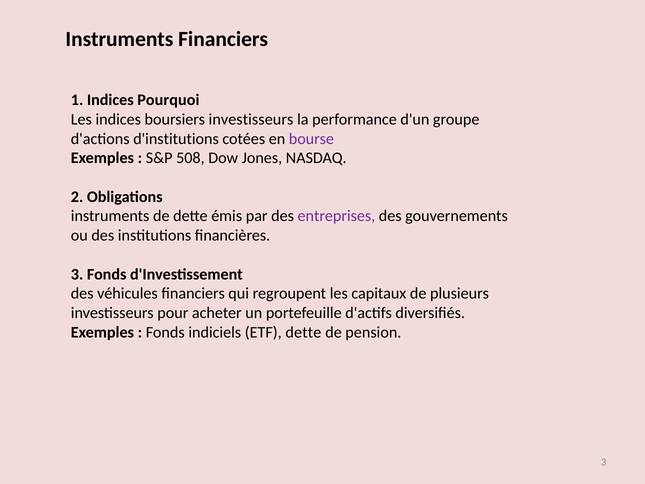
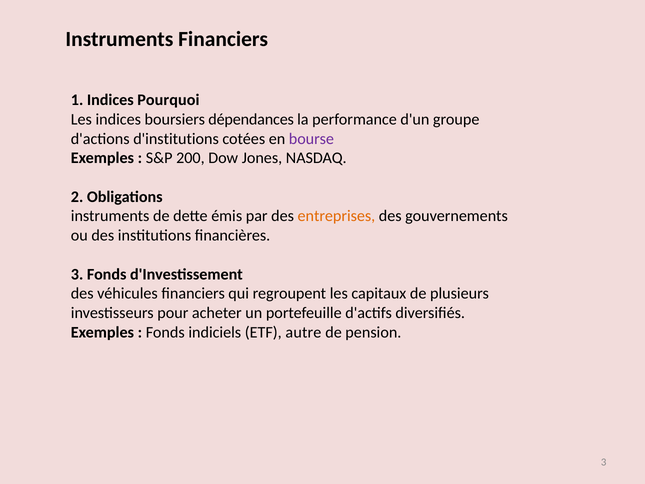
boursiers investisseurs: investisseurs -> dépendances (251, 119)
508: 508 -> 200 (190, 158)
entreprises colour: purple -> orange (336, 216)
ETF dette: dette -> autre (303, 332)
